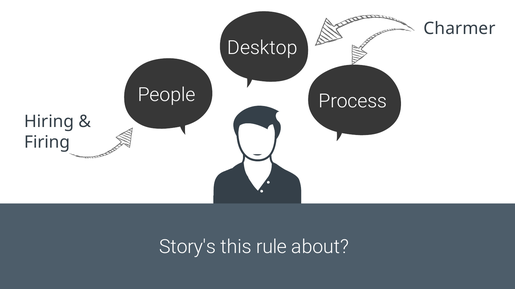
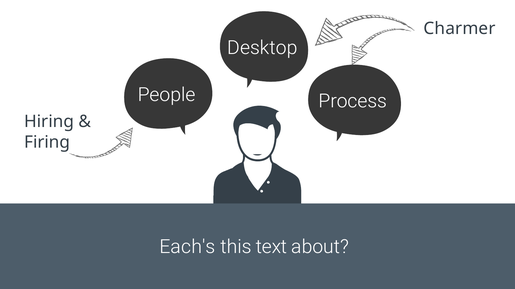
Story's: Story's -> Each's (187, 247)
rule: rule -> text (272, 247)
